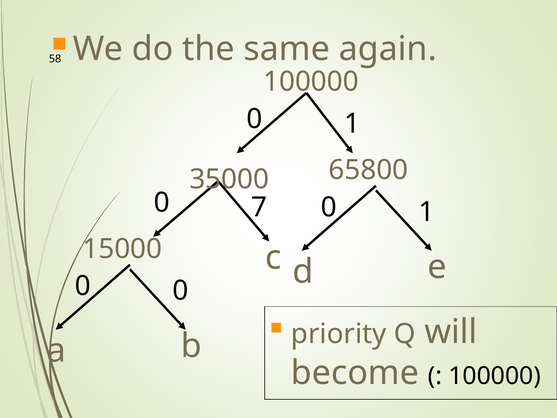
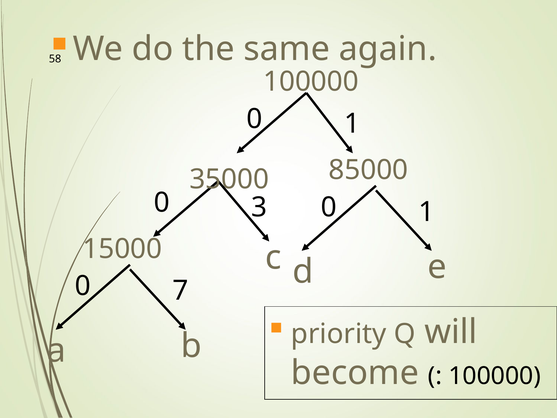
65800: 65800 -> 85000 (368, 170)
7: 7 -> 3 (259, 207)
0: 0 -> 7 (180, 291)
